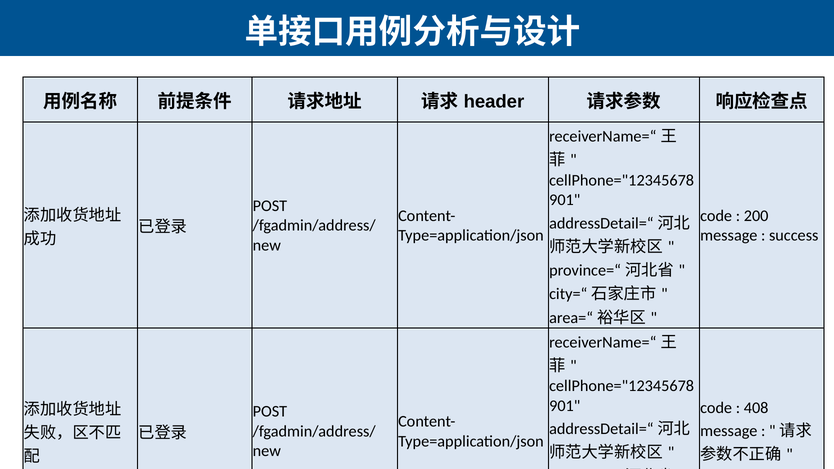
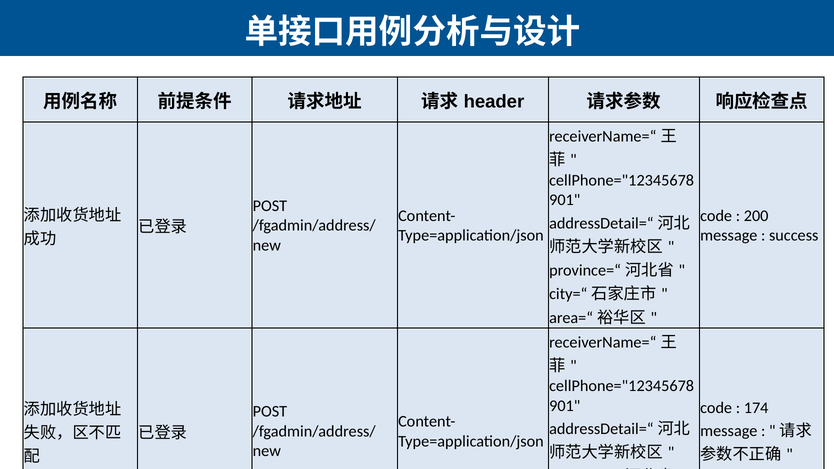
408: 408 -> 174 (756, 408)
